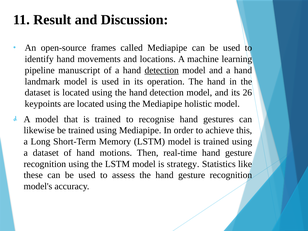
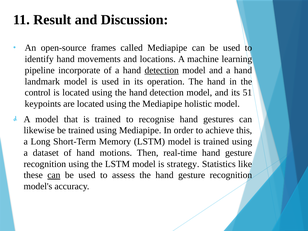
manuscript: manuscript -> incorporate (79, 70)
dataset: dataset -> control (38, 93)
26: 26 -> 51 (247, 93)
can underline: none -> present (54, 175)
